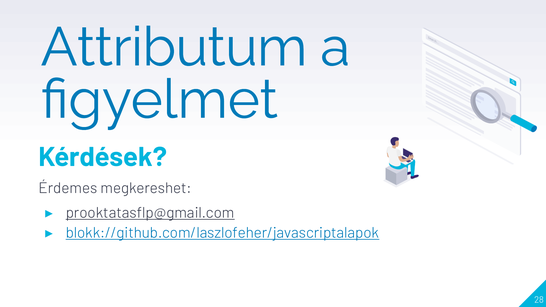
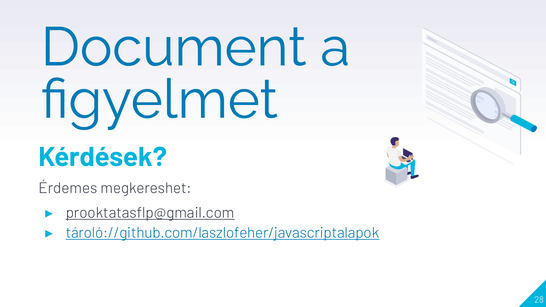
Attributum: Attributum -> Document (174, 47)
blokk://github.com/laszlofeher/javascriptalapok: blokk://github.com/laszlofeher/javascriptalapok -> tároló://github.com/laszlofeher/javascriptalapok (222, 233)
